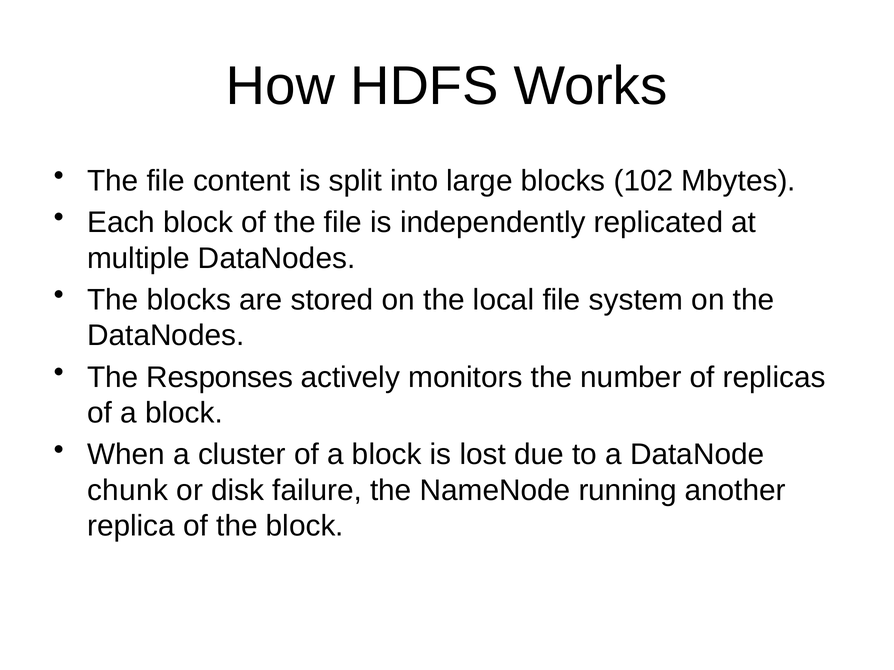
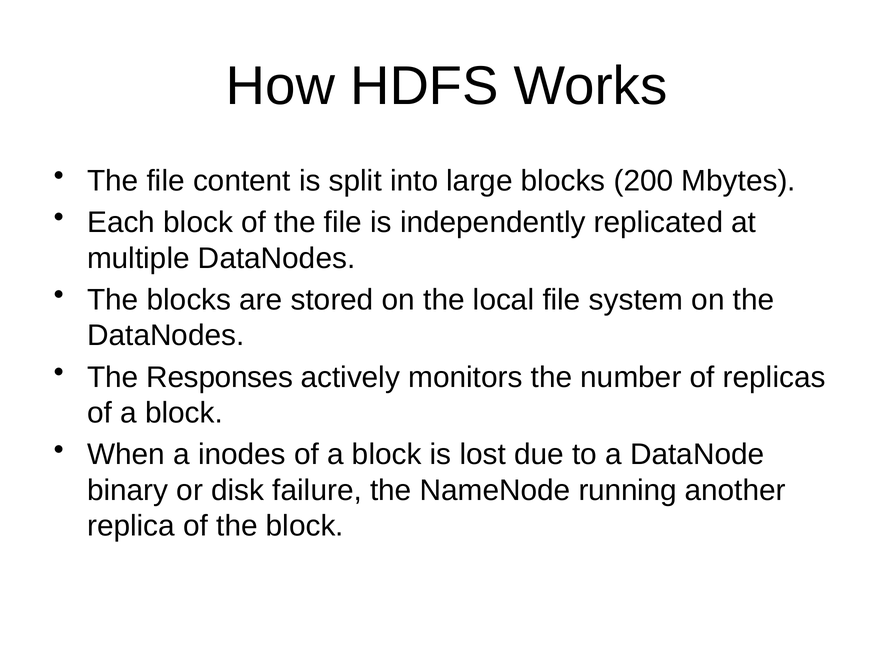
102: 102 -> 200 (643, 181)
cluster: cluster -> inodes (242, 455)
chunk: chunk -> binary (128, 491)
